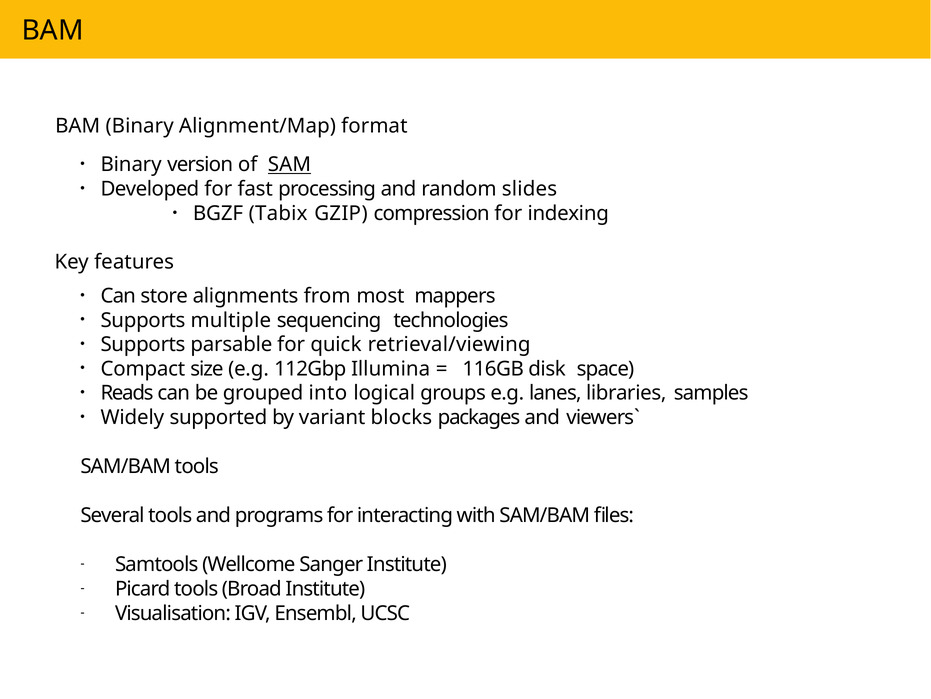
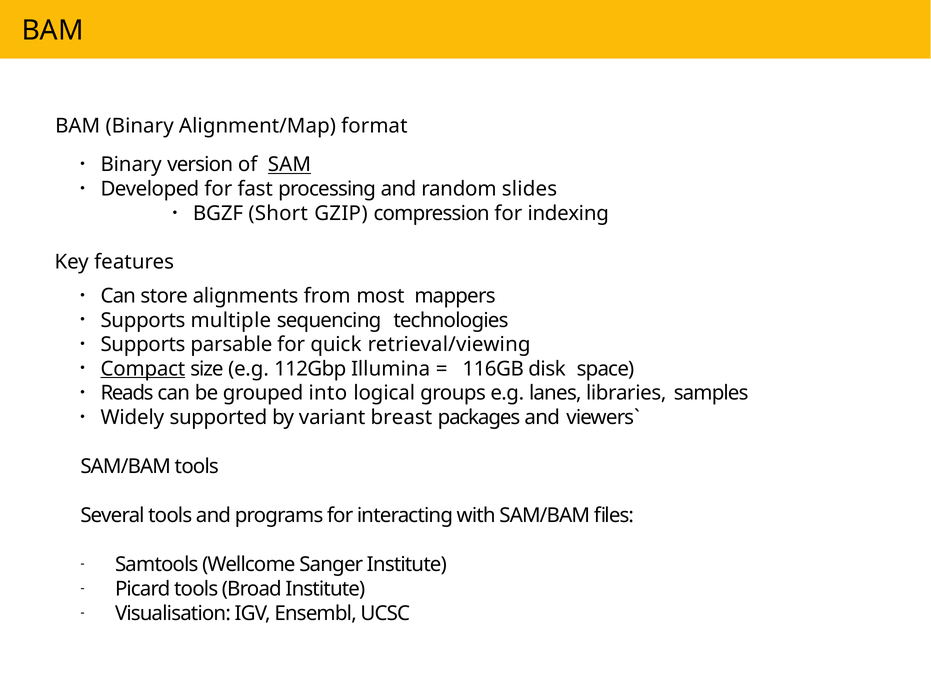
Tabix: Tabix -> Short (278, 214)
Compact underline: none -> present (143, 369)
blocks: blocks -> breast (401, 417)
